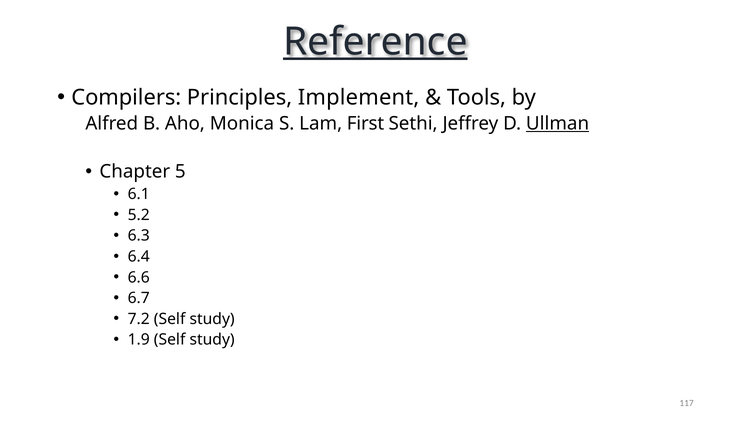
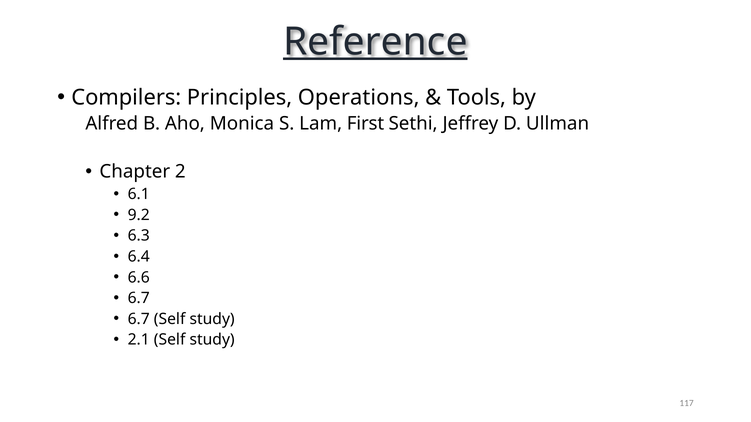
Implement: Implement -> Operations (359, 98)
Ullman underline: present -> none (558, 124)
5: 5 -> 2 (180, 172)
5.2: 5.2 -> 9.2 (139, 215)
7.2: 7.2 -> 6.7 (139, 319)
1.9: 1.9 -> 2.1 (139, 340)
